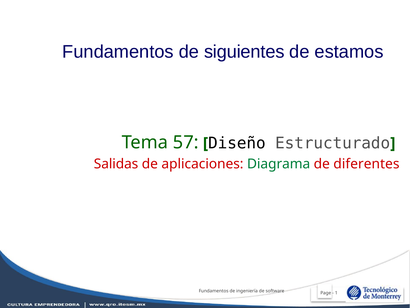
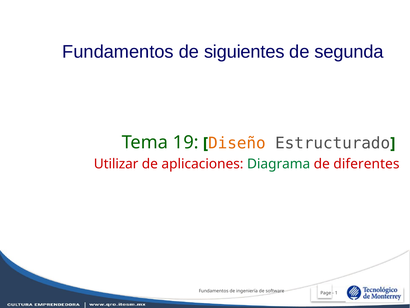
estamos: estamos -> segunda (349, 52)
57: 57 -> 19 (186, 142)
Diseño colour: black -> orange (237, 143)
Salidas: Salidas -> Utilizar (116, 164)
